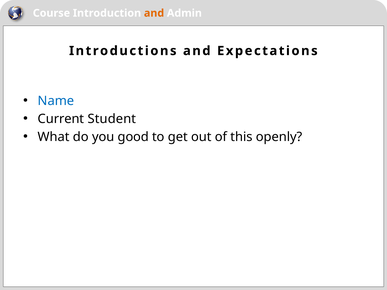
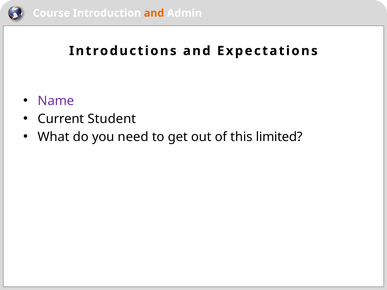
Name colour: blue -> purple (56, 101)
good: good -> need (133, 137)
openly: openly -> limited (279, 137)
